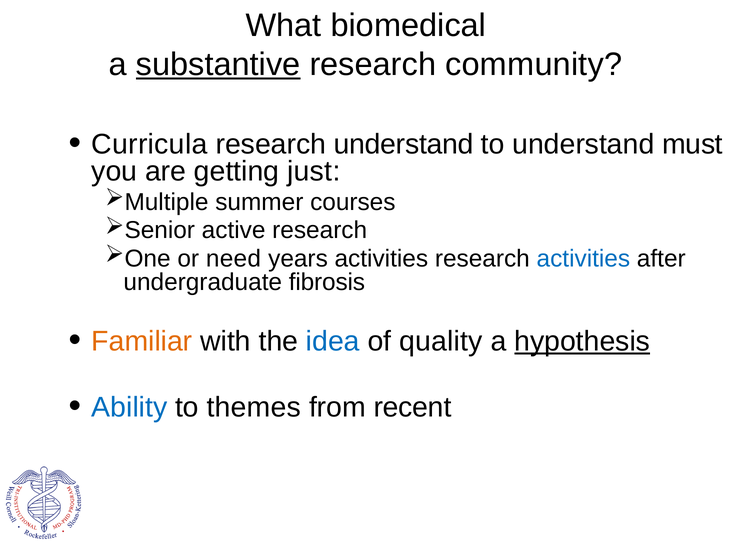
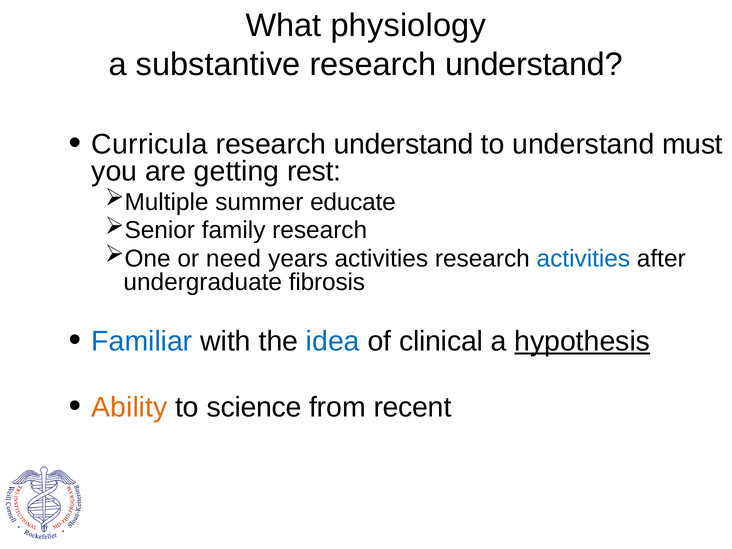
biomedical: biomedical -> physiology (408, 25)
substantive underline: present -> none (218, 64)
community: community -> understand (534, 64)
just: just -> rest (314, 172)
courses: courses -> educate (353, 202)
active: active -> family (234, 230)
Familiar colour: orange -> blue (142, 341)
quality: quality -> clinical (441, 341)
Ability colour: blue -> orange (129, 407)
themes: themes -> science (254, 407)
